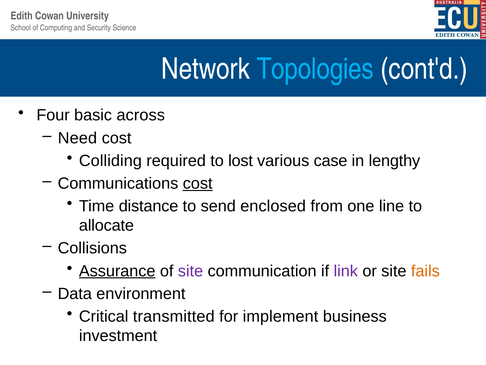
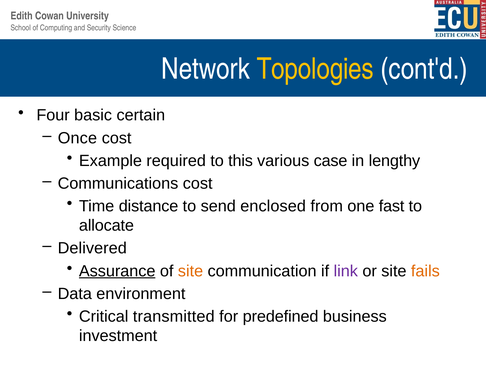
Topologies colour: light blue -> yellow (315, 69)
across: across -> certain (141, 115)
Need: Need -> Once (77, 138)
Colliding: Colliding -> Example (110, 160)
lost: lost -> this (241, 160)
cost underline: present -> none (198, 183)
line: line -> fast (392, 206)
Collisions: Collisions -> Delivered (92, 248)
site colour: purple -> orange (191, 271)
implement: implement -> predefined (281, 316)
